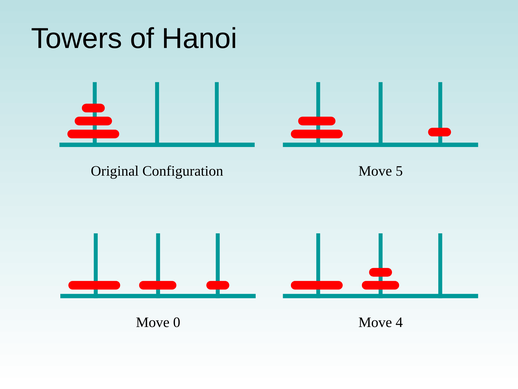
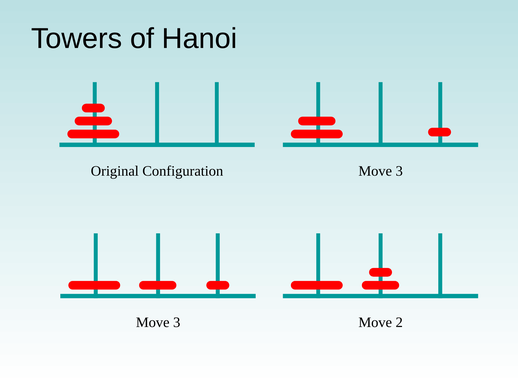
Configuration Move 5: 5 -> 3 (399, 171)
0: 0 -> 3 (177, 322)
4: 4 -> 2 (399, 322)
